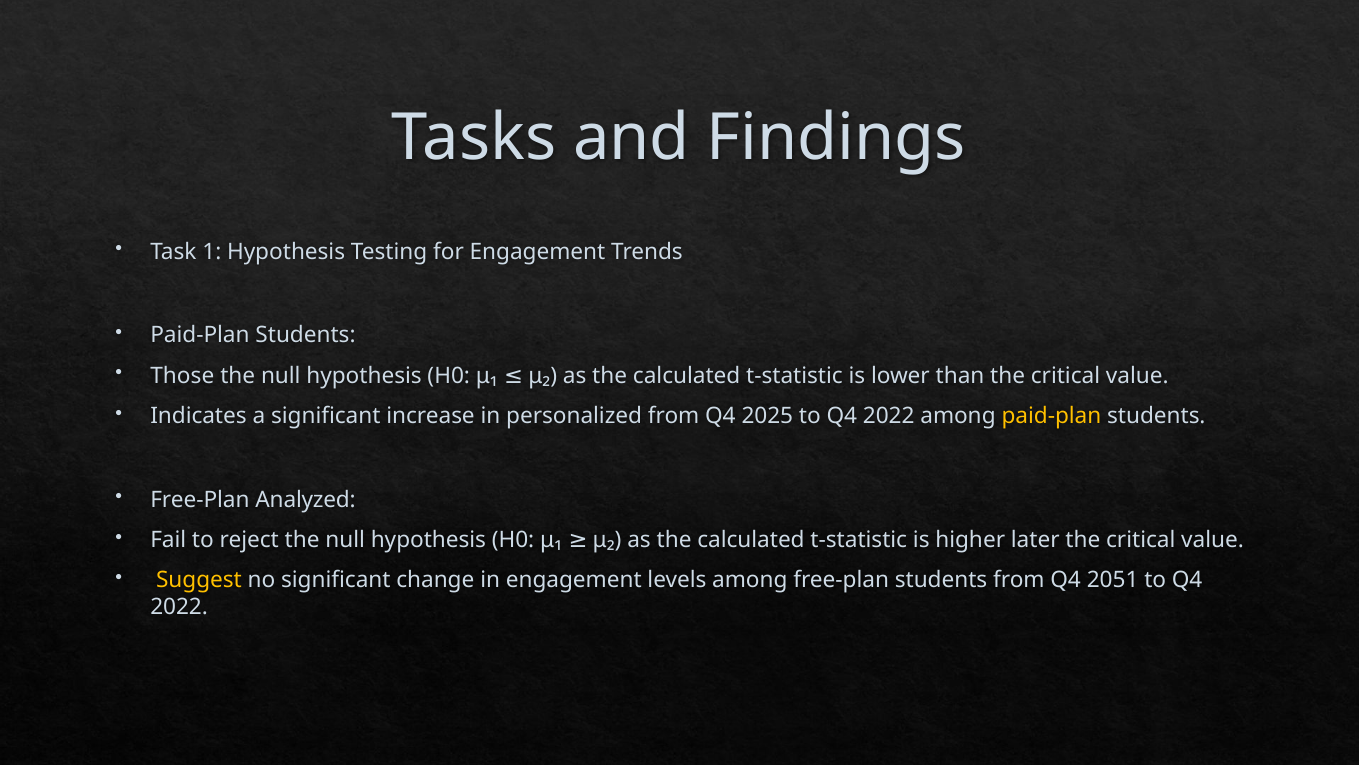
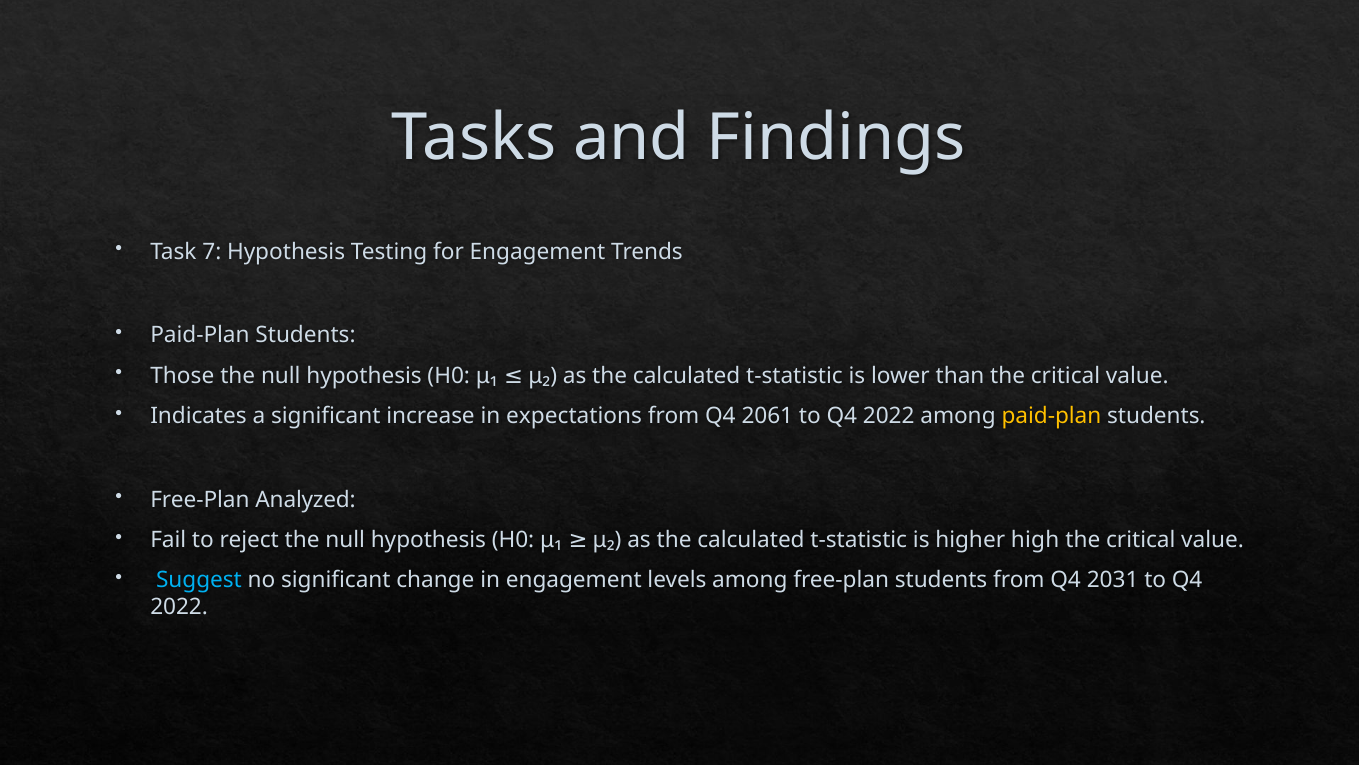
1: 1 -> 7 (212, 251)
personalized: personalized -> expectations (574, 416)
2025: 2025 -> 2061 (767, 416)
later: later -> high (1035, 540)
Suggest colour: yellow -> light blue (199, 580)
2051: 2051 -> 2031 (1113, 580)
